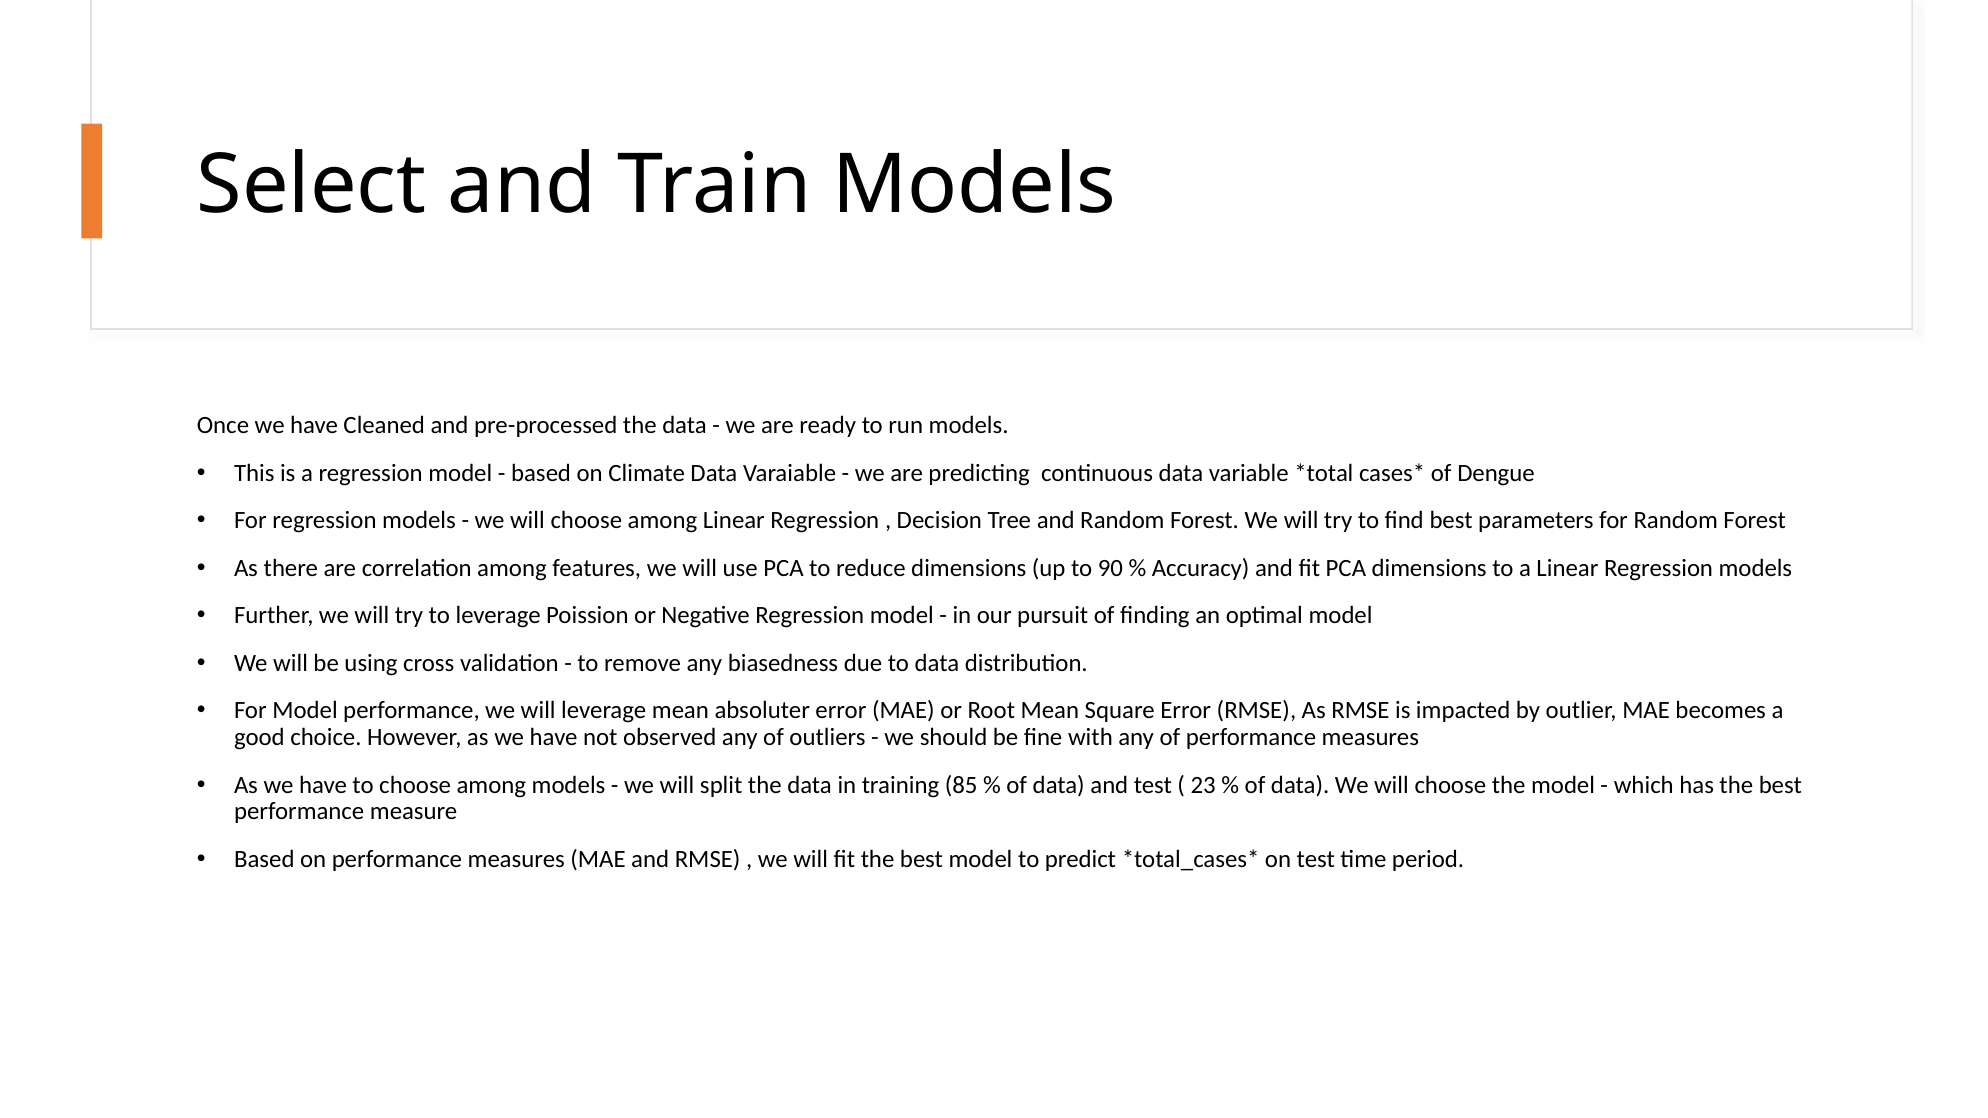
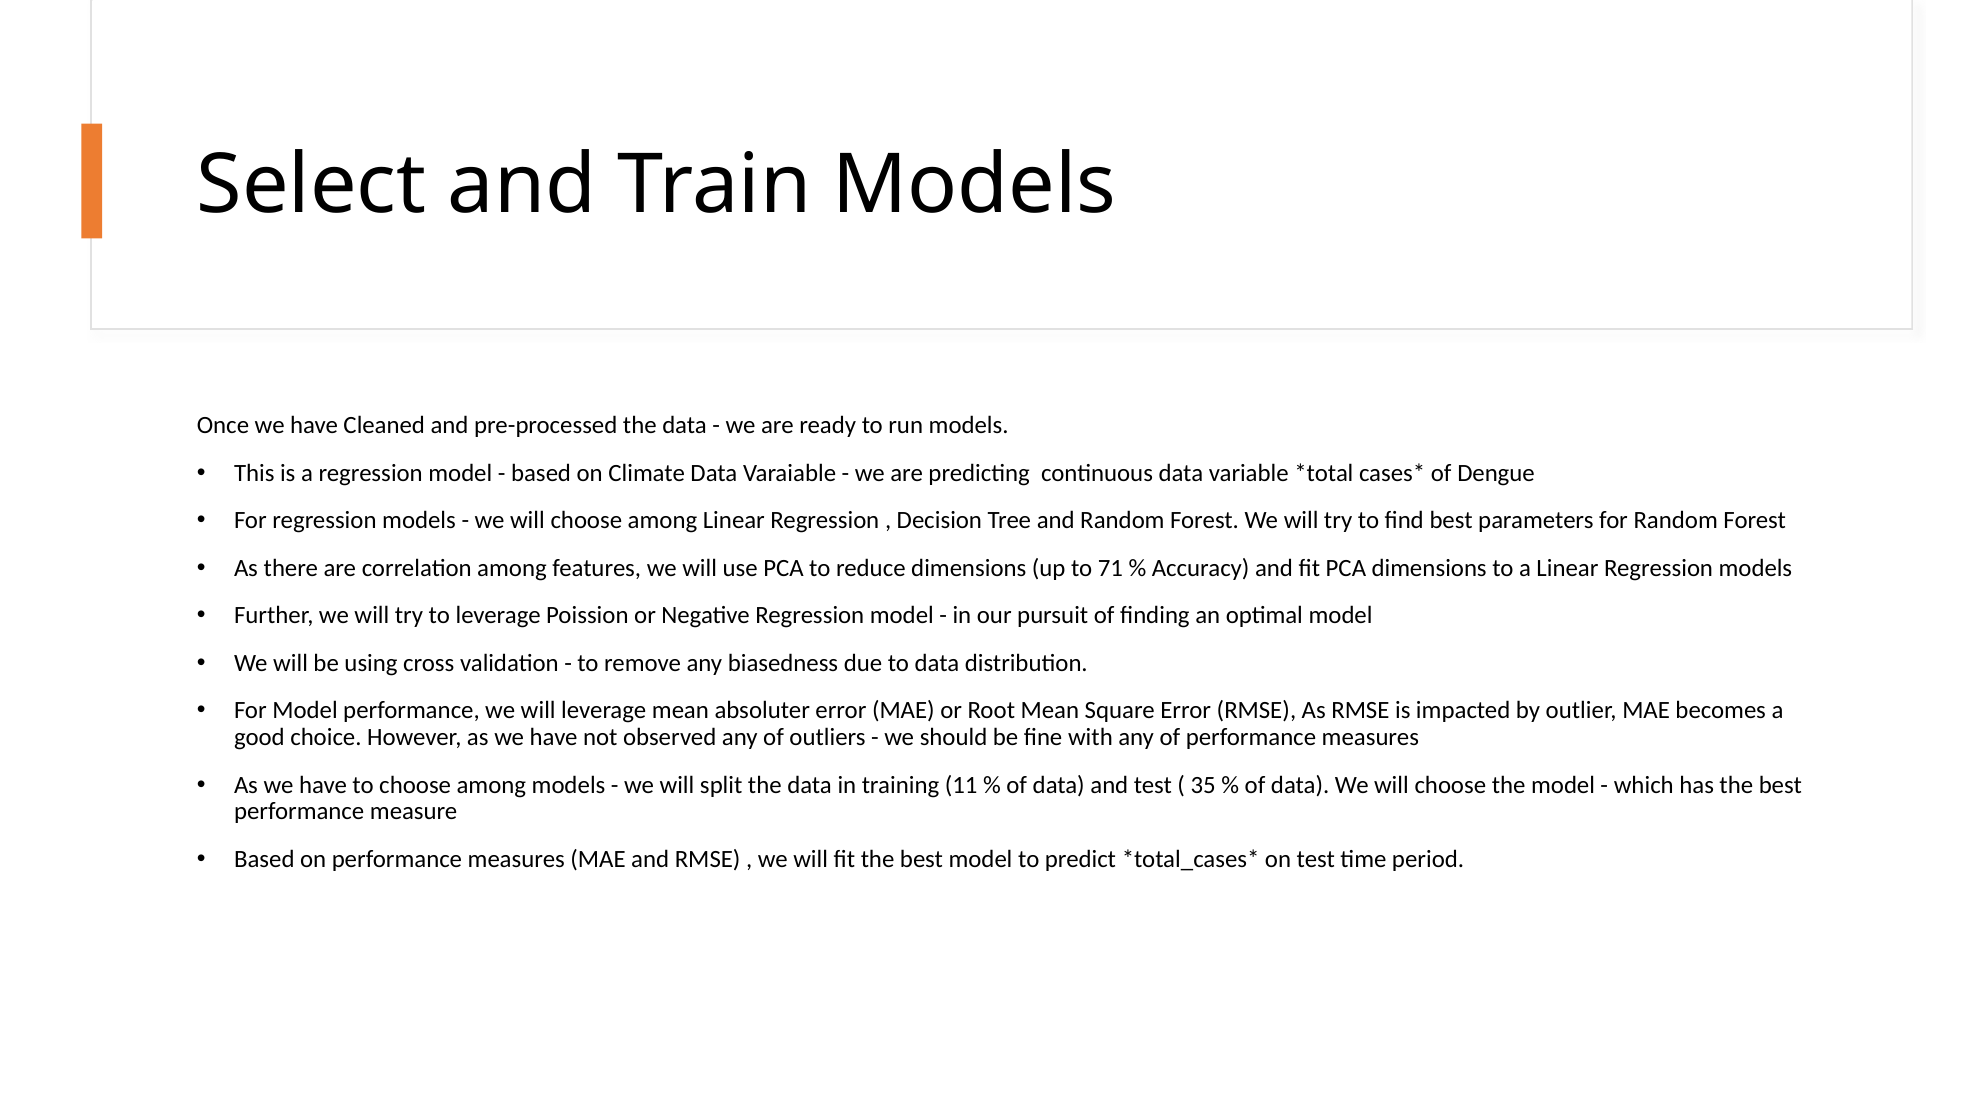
90: 90 -> 71 (1110, 568)
85: 85 -> 11 (961, 785)
23: 23 -> 35 (1203, 785)
